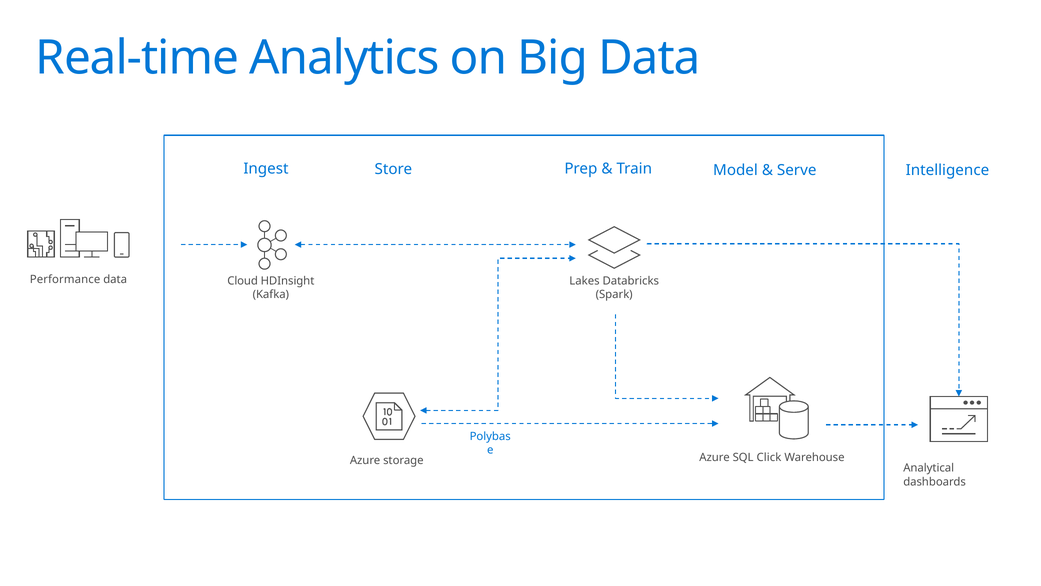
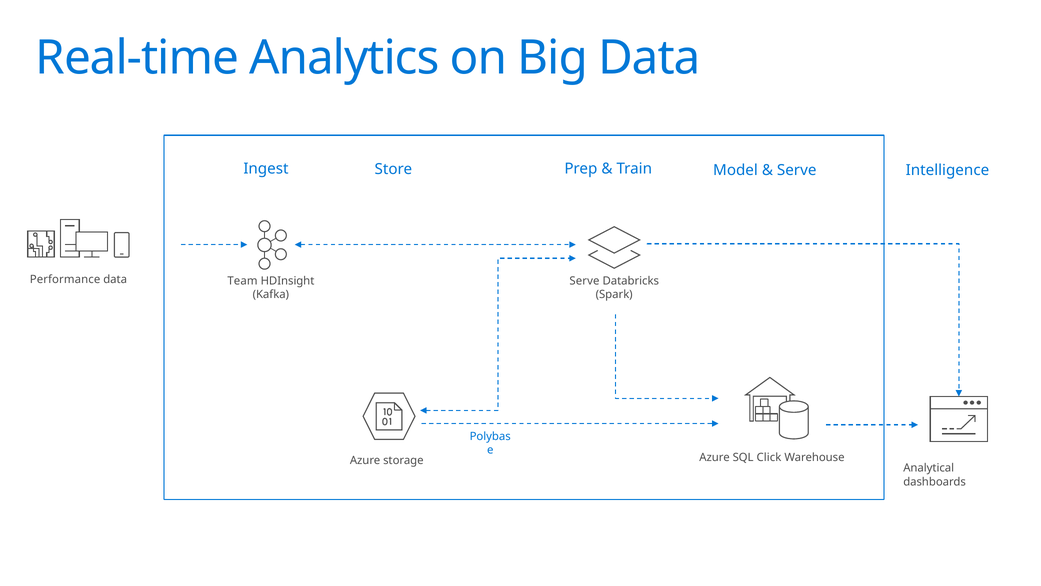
Cloud: Cloud -> Team (242, 281)
Lakes: Lakes -> Serve (584, 281)
